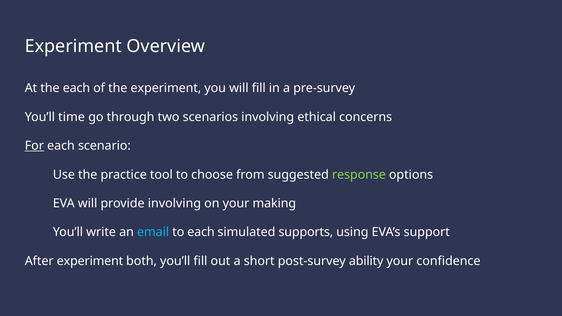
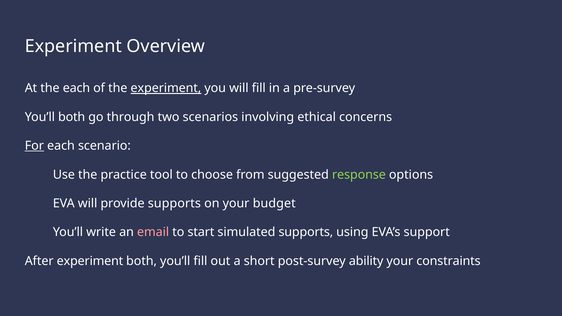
experiment underline: none -> present (166, 88)
You’ll time: time -> both (72, 117)
provide involving: involving -> supports (174, 203)
making: making -> budget (274, 203)
email colour: light blue -> pink (153, 232)
to each: each -> start (201, 232)
confidence: confidence -> constraints (449, 261)
